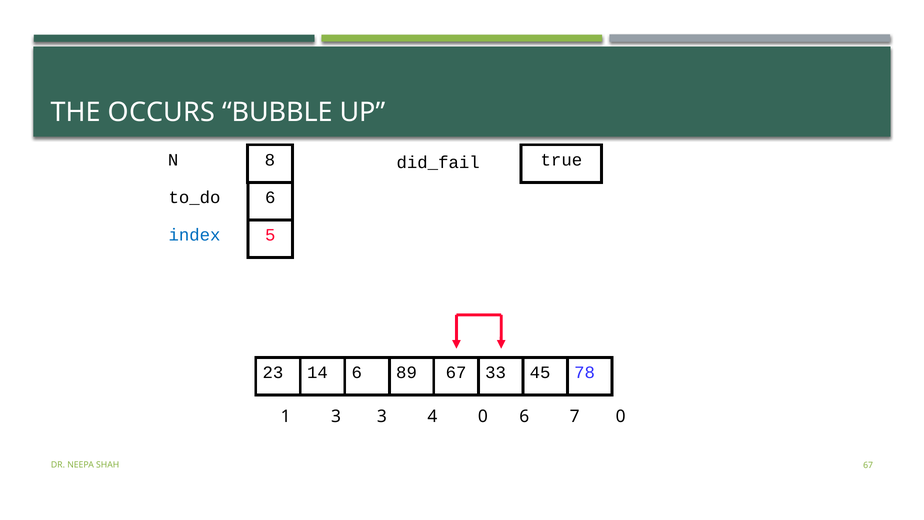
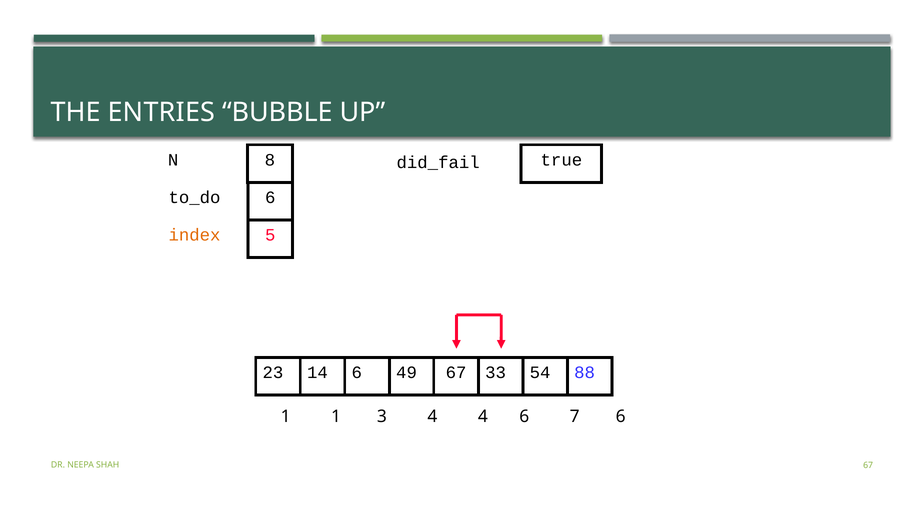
OCCURS: OCCURS -> ENTRIES (161, 112)
index colour: blue -> orange (195, 235)
89: 89 -> 49 (407, 372)
45: 45 -> 54 (540, 372)
78: 78 -> 88 (585, 372)
1 3: 3 -> 1 (336, 416)
4 0: 0 -> 4 (483, 416)
7 0: 0 -> 6 (621, 416)
